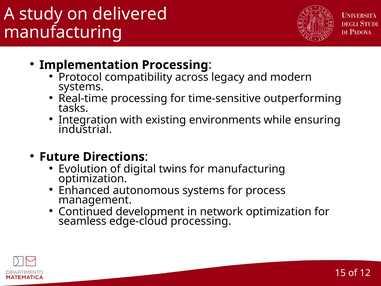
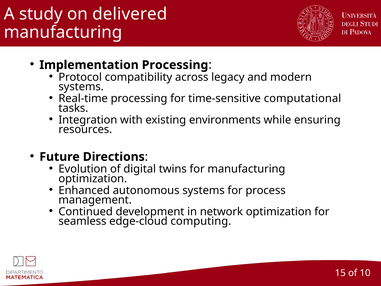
outperforming: outperforming -> computational (302, 98)
industrial: industrial -> resources (85, 129)
edge-cloud processing: processing -> computing (201, 221)
12: 12 -> 10 (365, 273)
